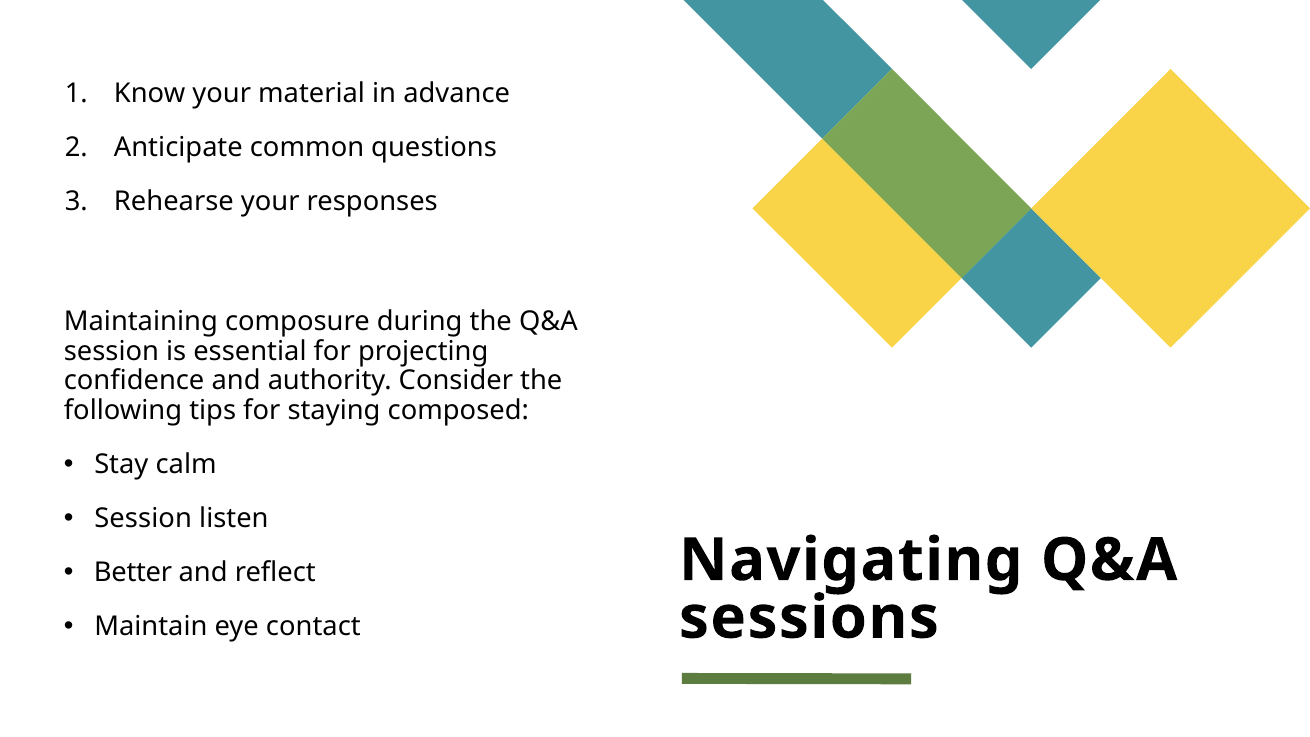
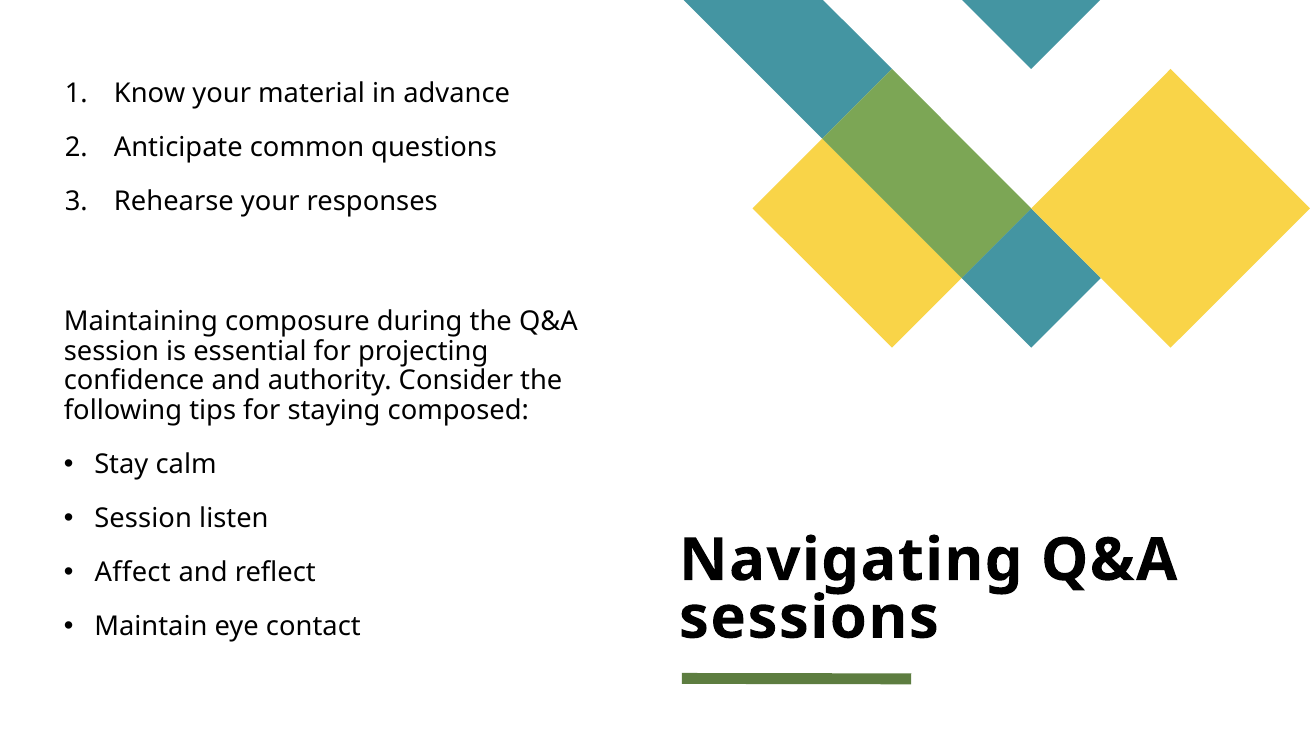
Better: Better -> Affect (133, 572)
